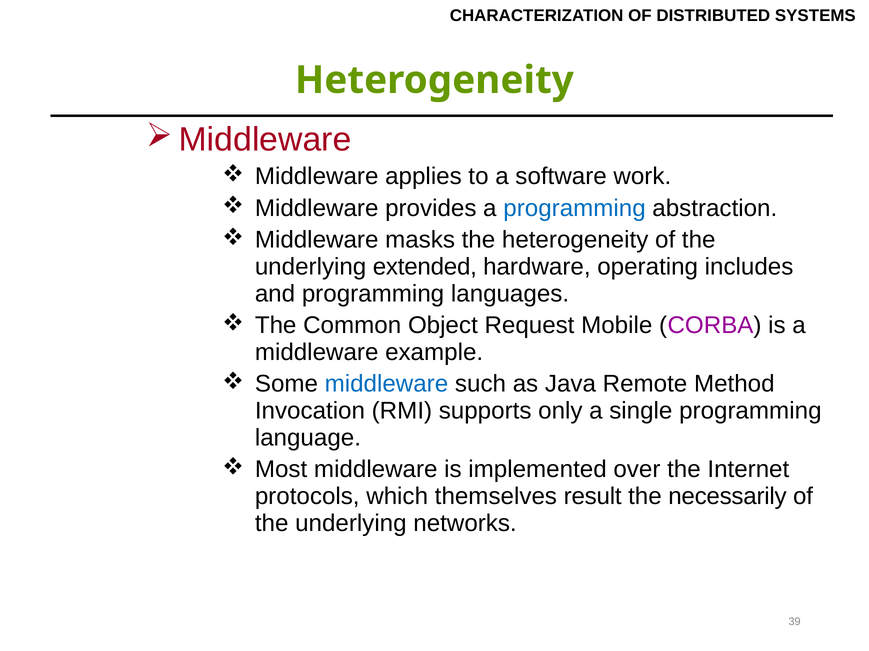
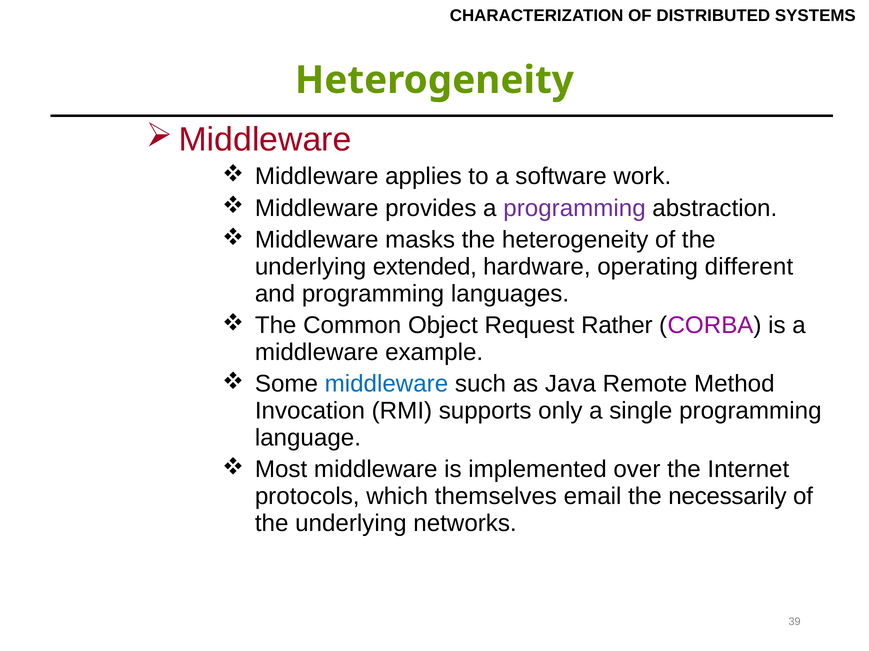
programming colour: blue -> purple (575, 208)
includes: includes -> different (749, 267)
Mobile: Mobile -> Rather (617, 326)
result: result -> email (593, 497)
